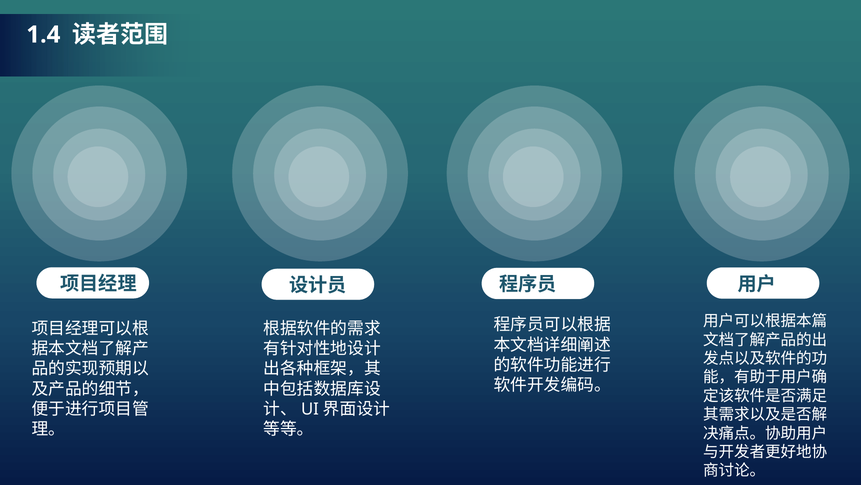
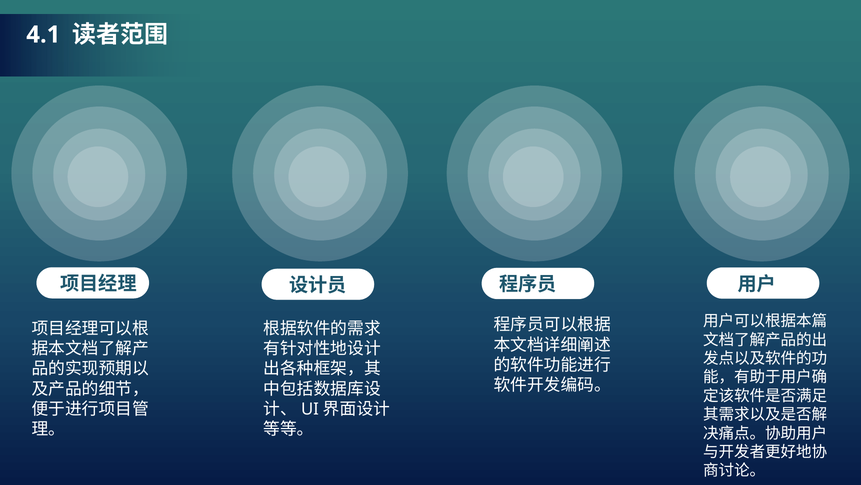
1.4: 1.4 -> 4.1 (43, 35)
